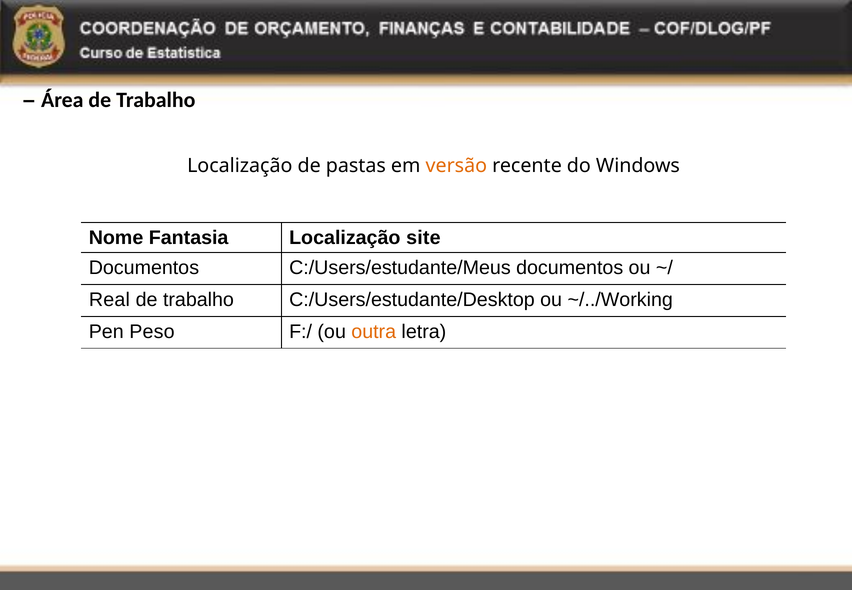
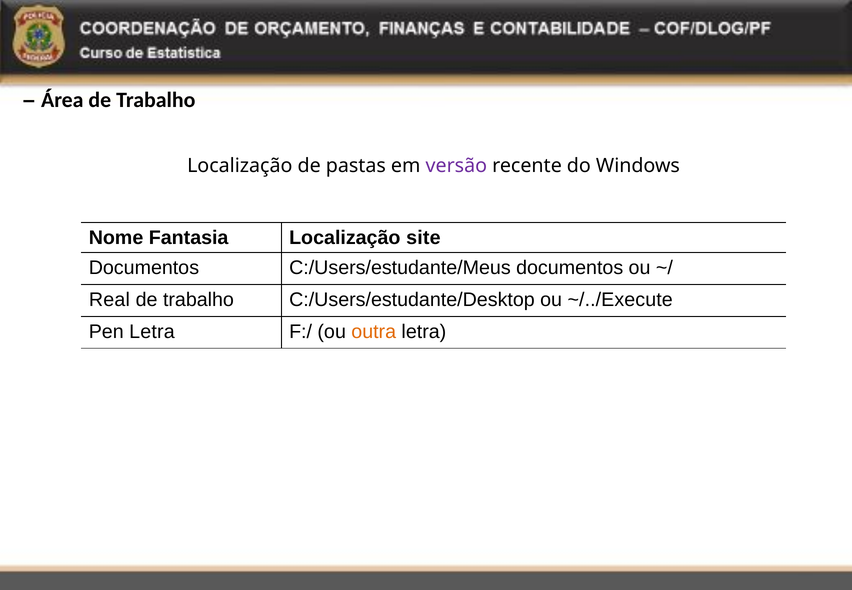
versão colour: orange -> purple (456, 166)
~/../Working: ~/../Working -> ~/../Execute (620, 300)
Pen Peso: Peso -> Letra (152, 332)
